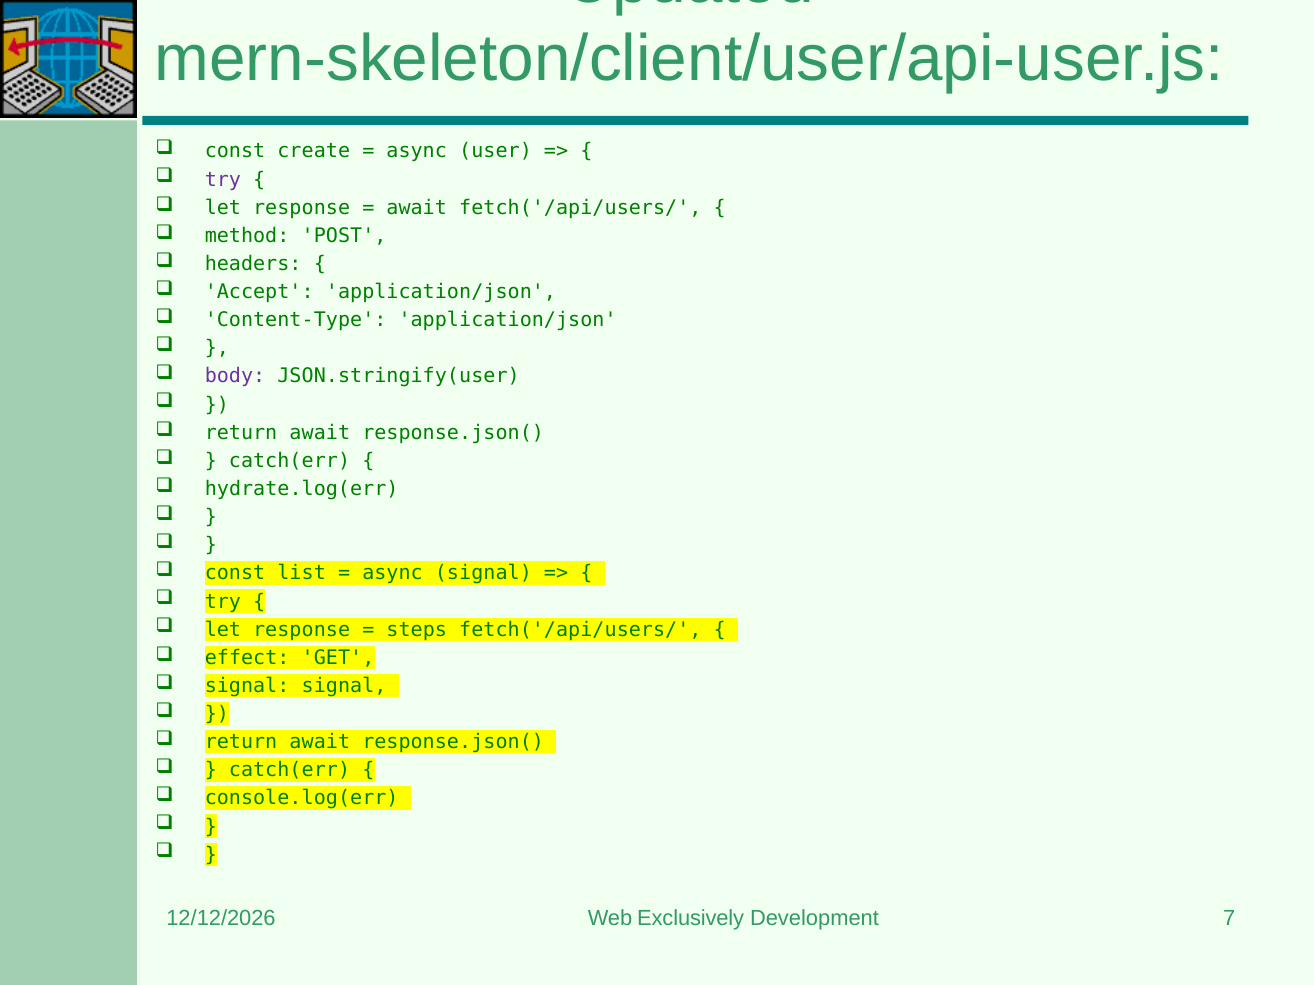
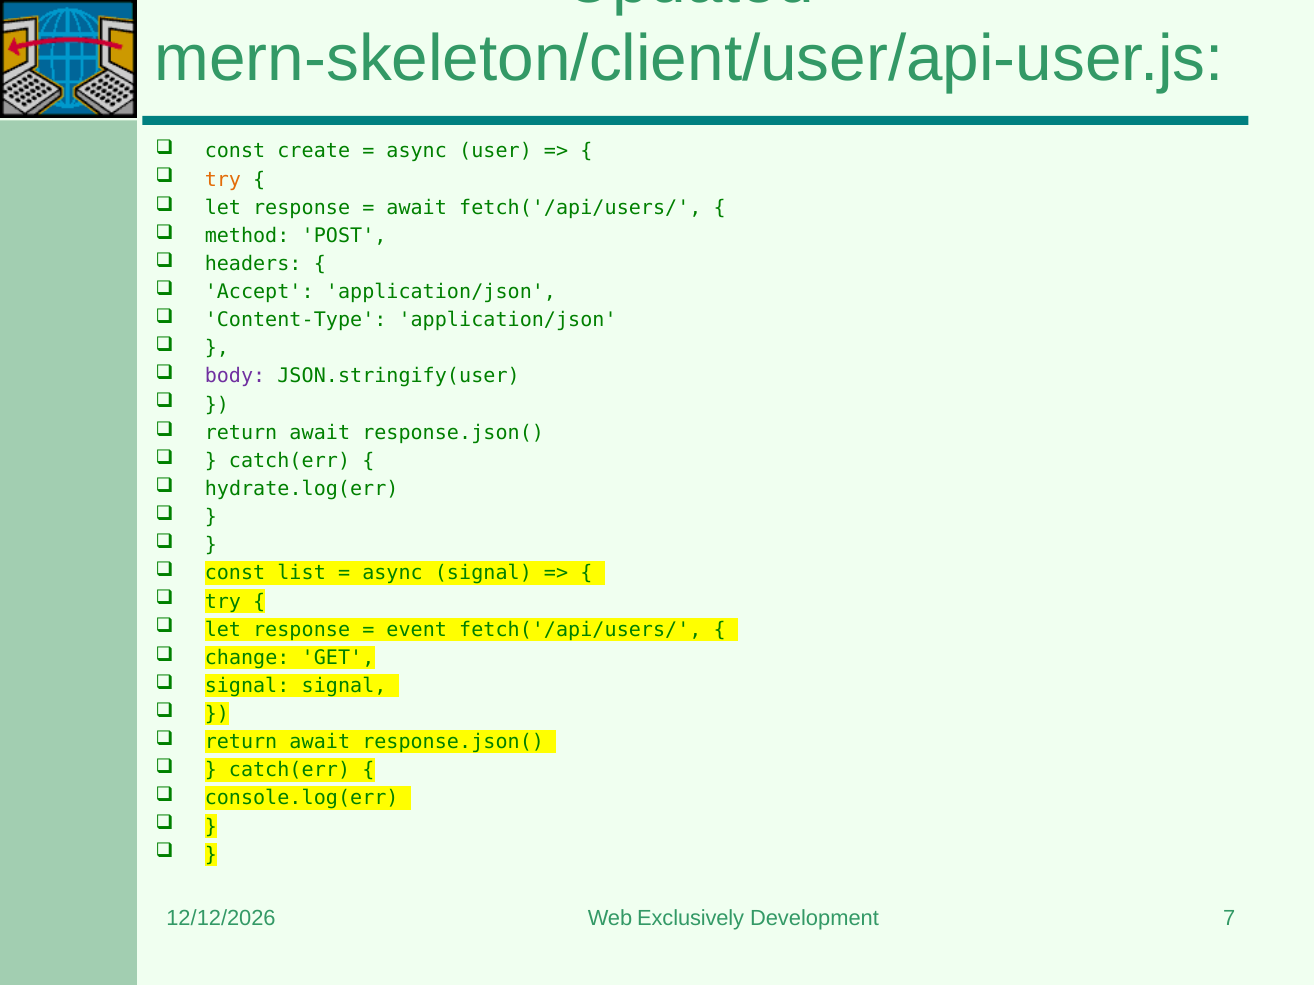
try colour: purple -> orange (223, 180)
steps: steps -> event (417, 630)
effect: effect -> change (247, 658)
